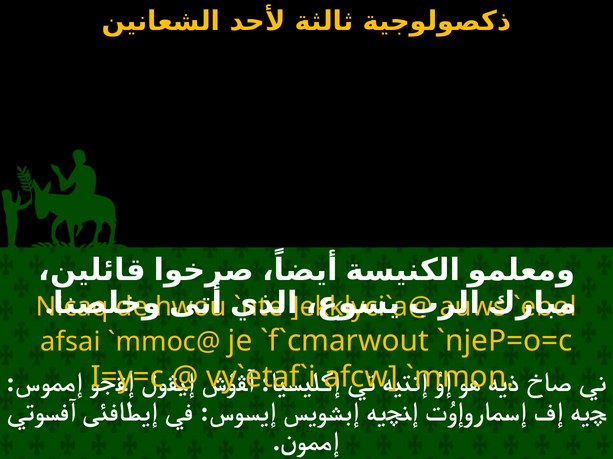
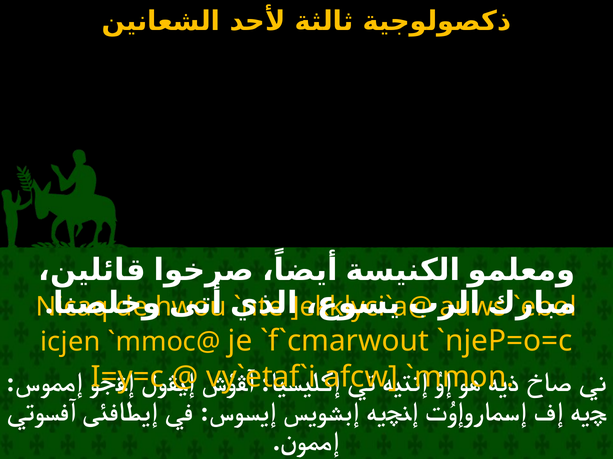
afsai: afsai -> icjen (70, 342)
